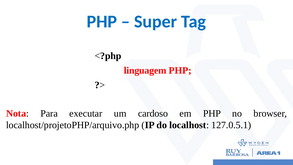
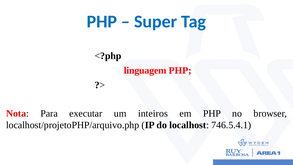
cardoso: cardoso -> inteiros (153, 113)
127.0.5.1: 127.0.5.1 -> 746.5.4.1 (231, 125)
